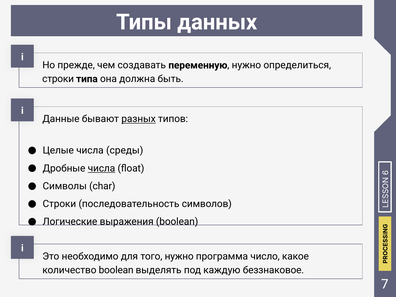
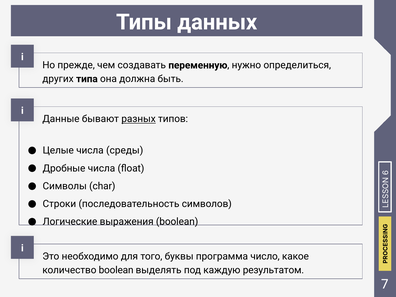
строки: строки -> других (58, 79)
числа underline: present -> none (101, 168)
того нужно: нужно -> буквы (179, 256)
беззнаковое: беззнаковое -> результатом (273, 270)
